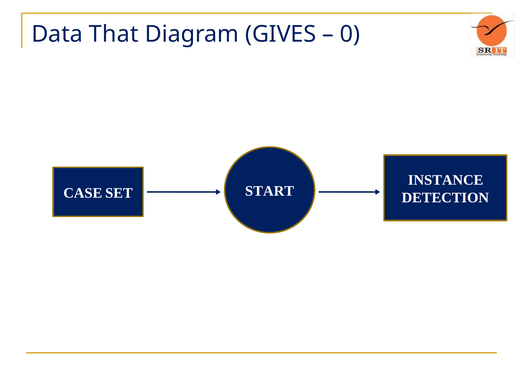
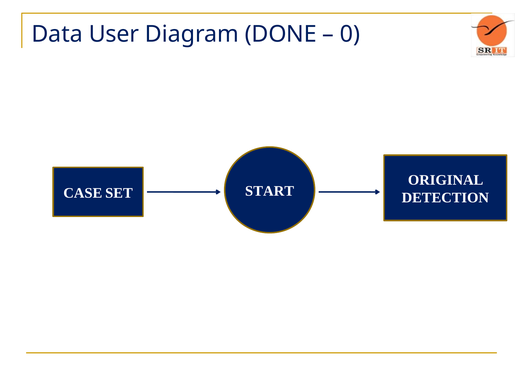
That: That -> User (114, 34)
GIVES: GIVES -> DONE (281, 34)
INSTANCE: INSTANCE -> ORIGINAL (446, 180)
